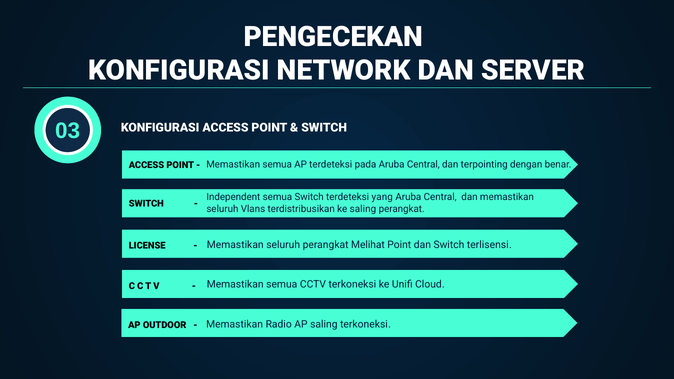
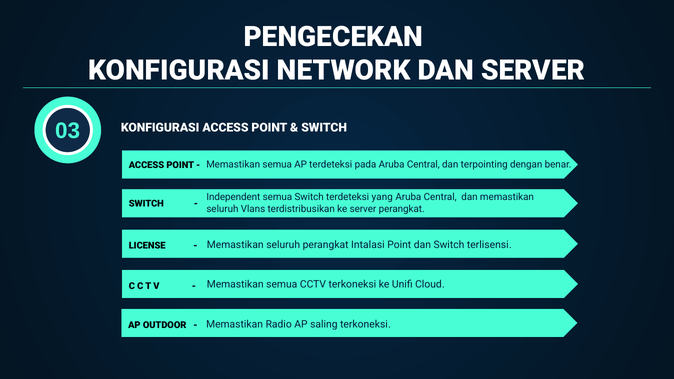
ke saling: saling -> server (363, 209)
Melihat: Melihat -> Intalasi (368, 245)
